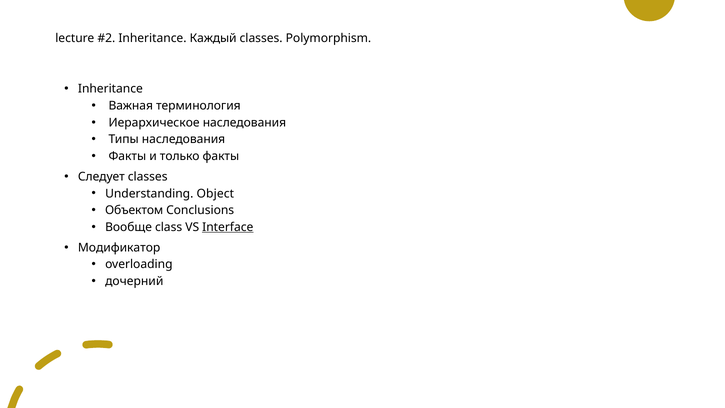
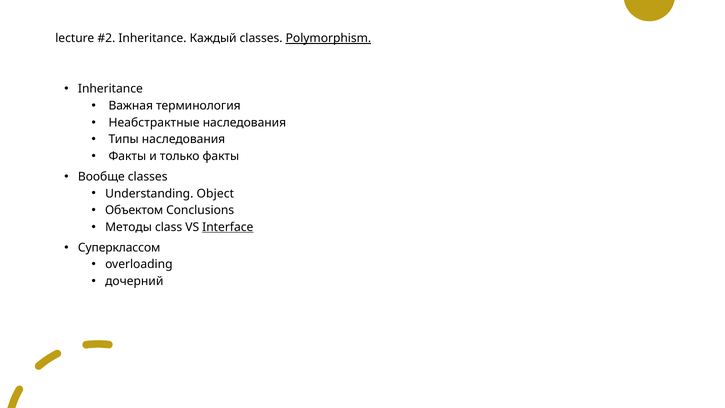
Polymorphism underline: none -> present (328, 38)
Иерархическое: Иерархическое -> Неабстрактные (154, 123)
Следует: Следует -> Вообще (101, 177)
Вообще: Вообще -> Методы (129, 227)
Модификатор: Модификатор -> Суперклассом (119, 248)
